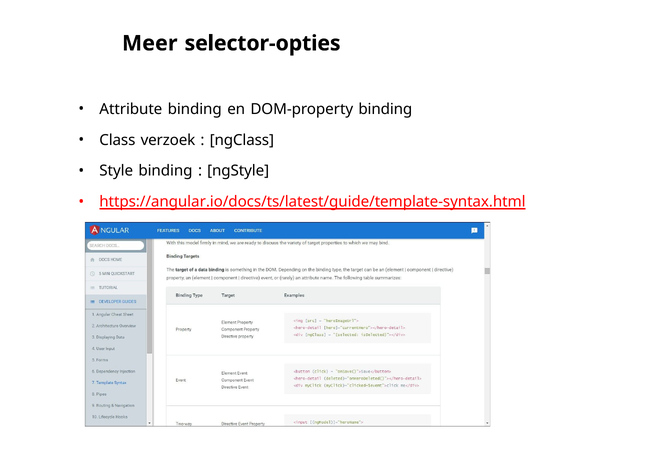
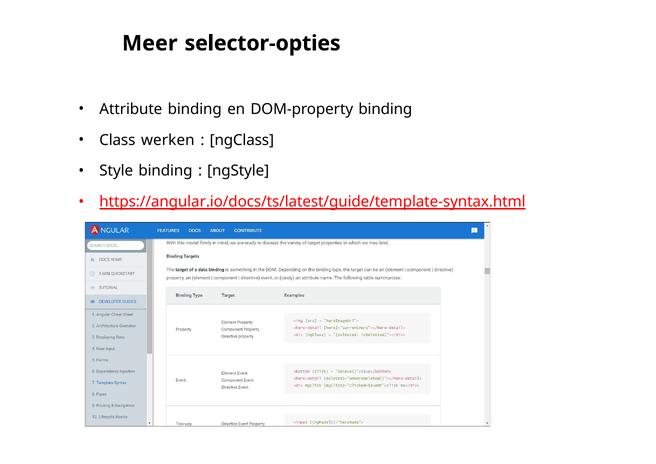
verzoek: verzoek -> werken (168, 140)
